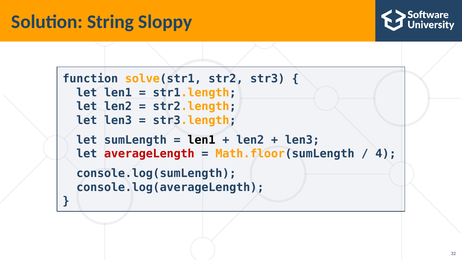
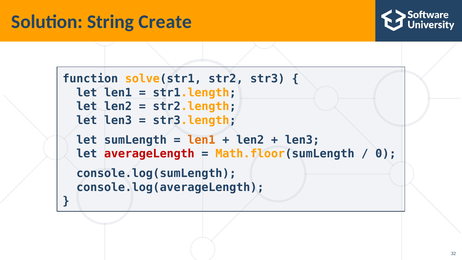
Sloppy: Sloppy -> Create (165, 22)
len1 colour: black -> orange (201, 140)
4: 4 -> 0 (386, 154)
